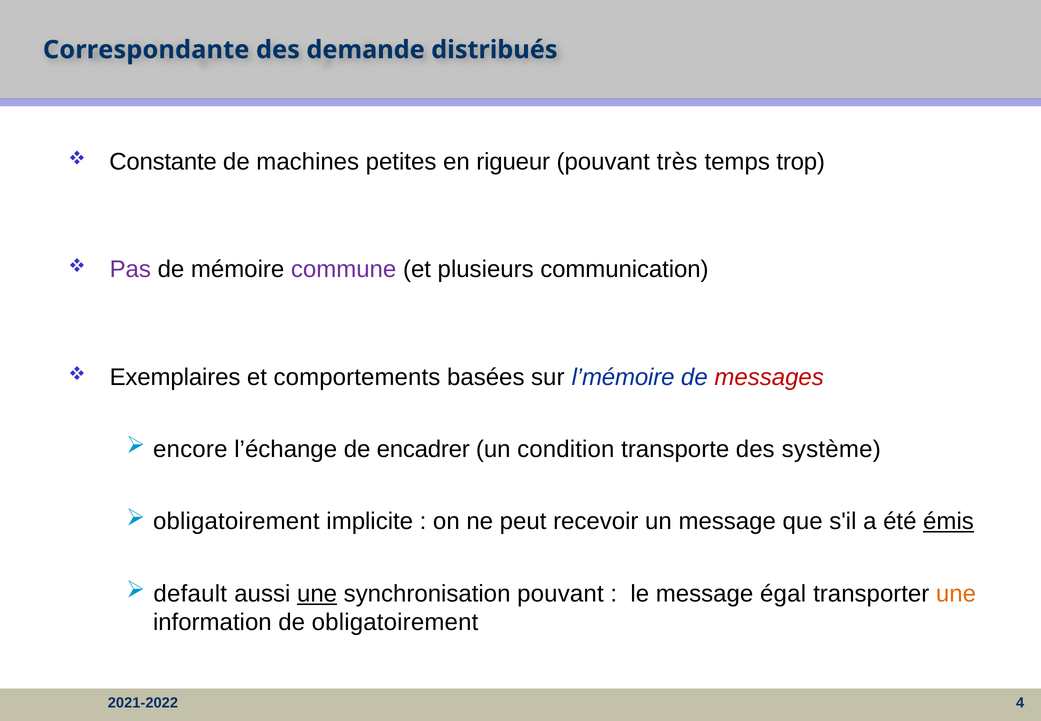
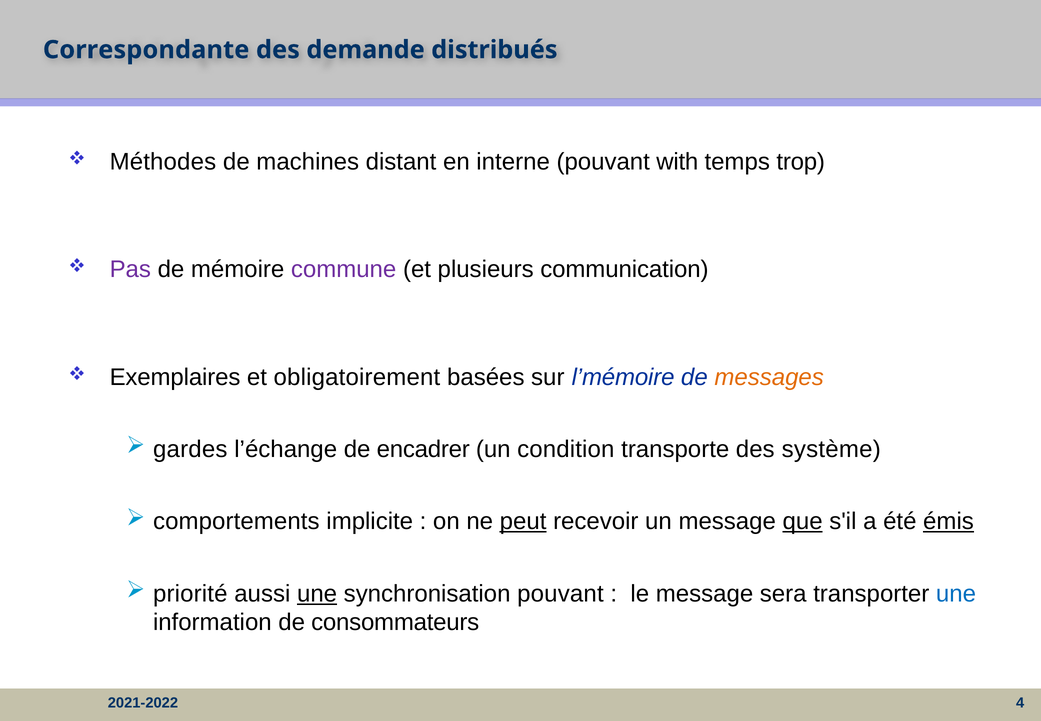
Constante: Constante -> Méthodes (163, 162)
petites: petites -> distant (401, 162)
rigueur: rigueur -> interne (513, 162)
très: très -> with (677, 162)
comportements: comportements -> obligatoirement (357, 377)
messages colour: red -> orange (769, 377)
encore: encore -> gardes (190, 449)
obligatoirement: obligatoirement -> comportements (236, 521)
peut underline: none -> present (523, 521)
que underline: none -> present (803, 521)
default: default -> priorité (190, 593)
égal: égal -> sera (783, 593)
une colour: orange -> blue (956, 593)
de obligatoirement: obligatoirement -> consommateurs (395, 622)
